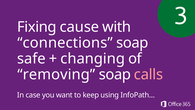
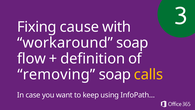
connections: connections -> workaround (65, 43)
safe: safe -> flow (31, 59)
changing: changing -> definition (93, 59)
calls colour: pink -> yellow (148, 74)
